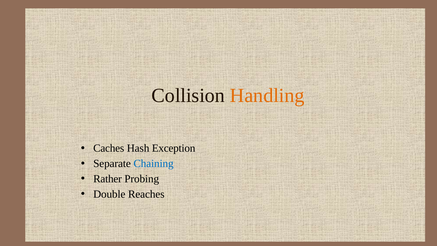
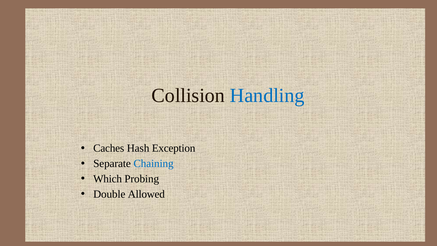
Handling colour: orange -> blue (267, 96)
Rather: Rather -> Which (108, 179)
Reaches: Reaches -> Allowed (146, 194)
